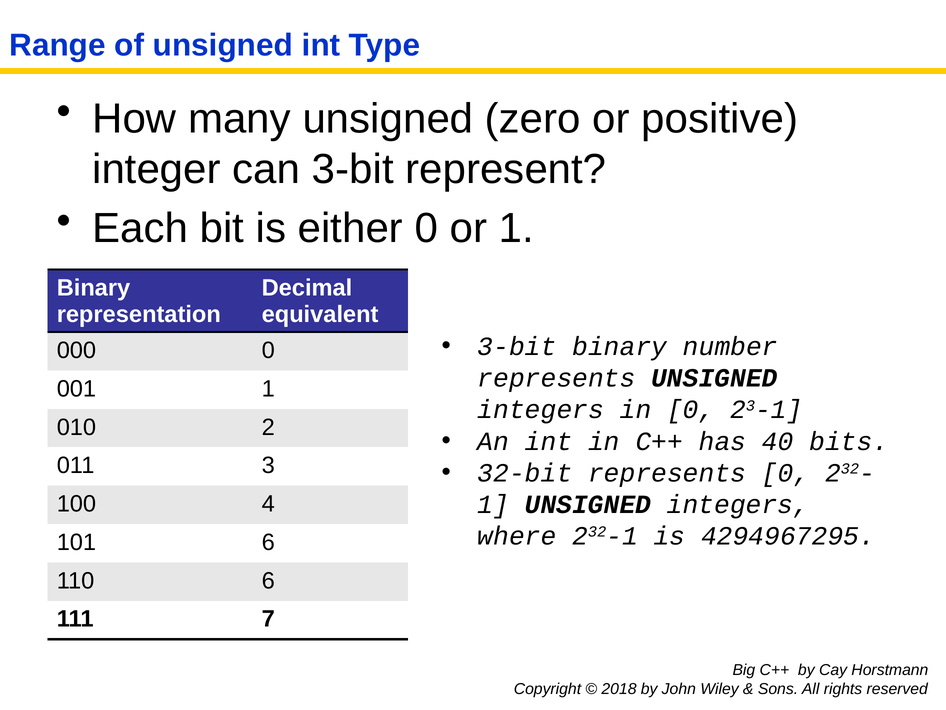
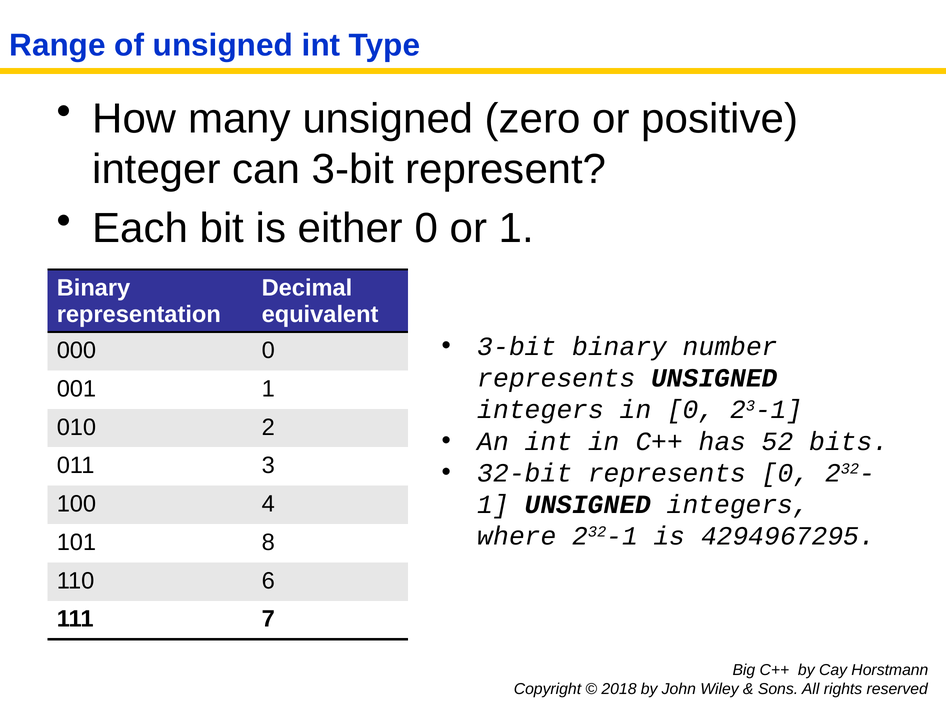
40: 40 -> 52 (778, 441)
101 6: 6 -> 8 (268, 542)
